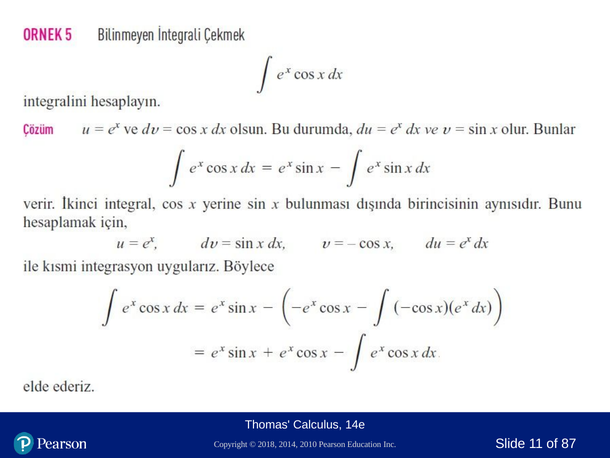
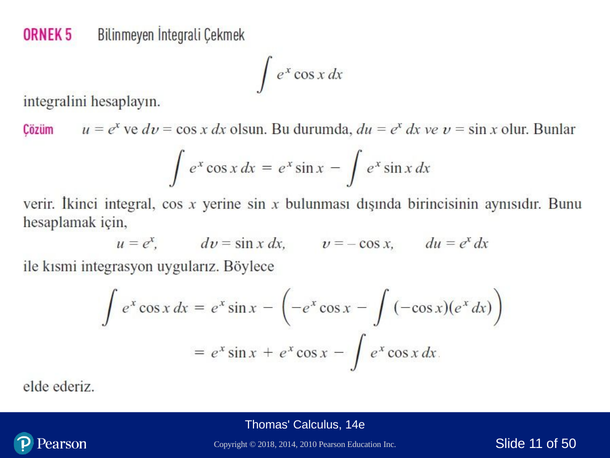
87: 87 -> 50 (569, 443)
